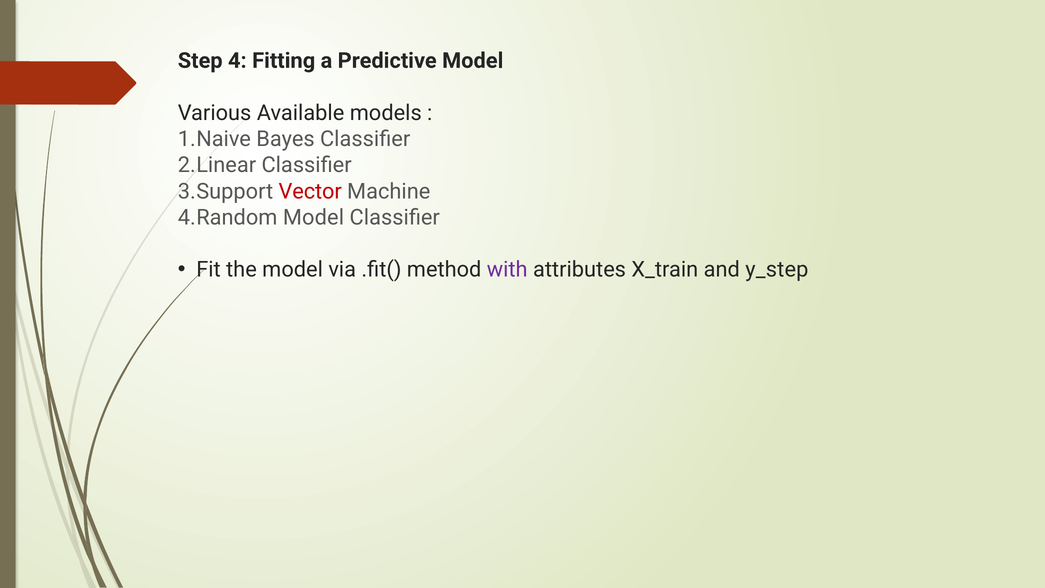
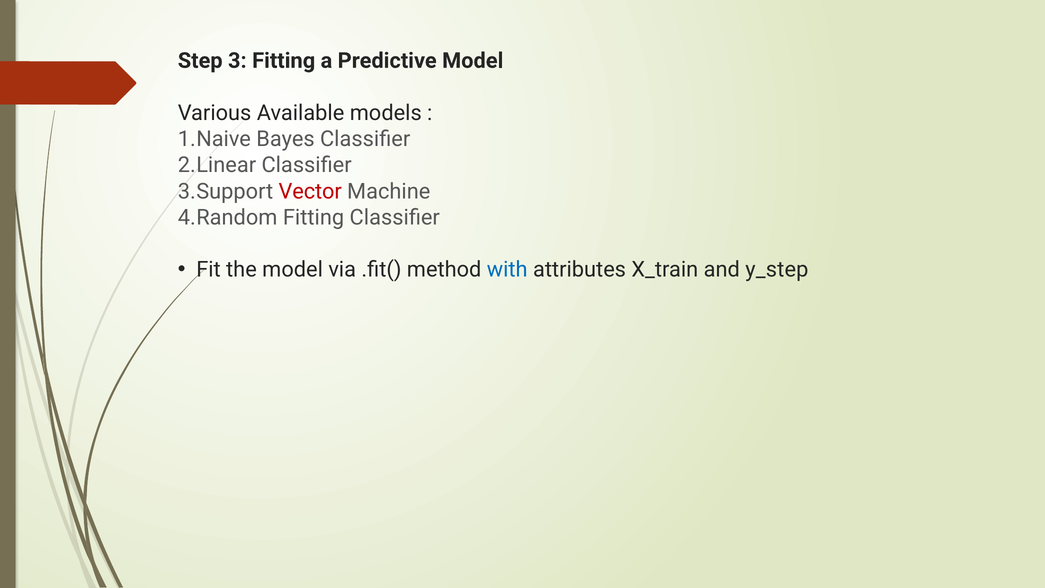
4: 4 -> 3 (237, 61)
Model: Model -> Fitting (314, 217)
with colour: purple -> blue (507, 270)
